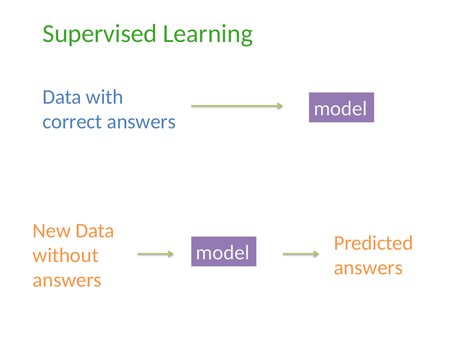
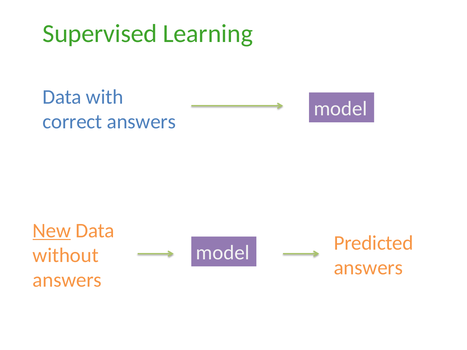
New underline: none -> present (52, 231)
